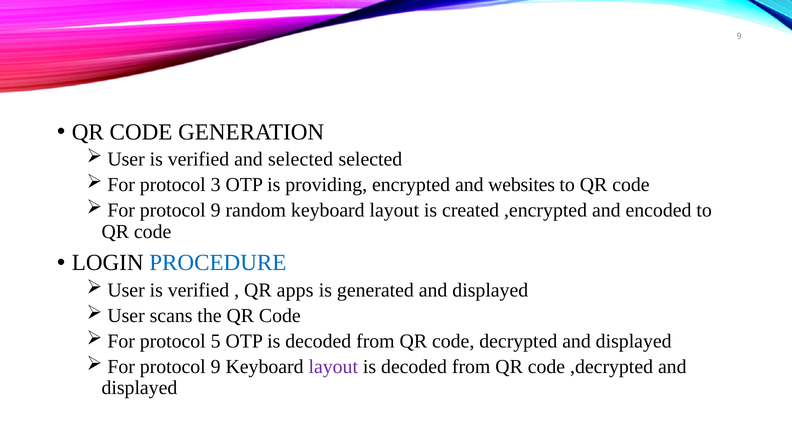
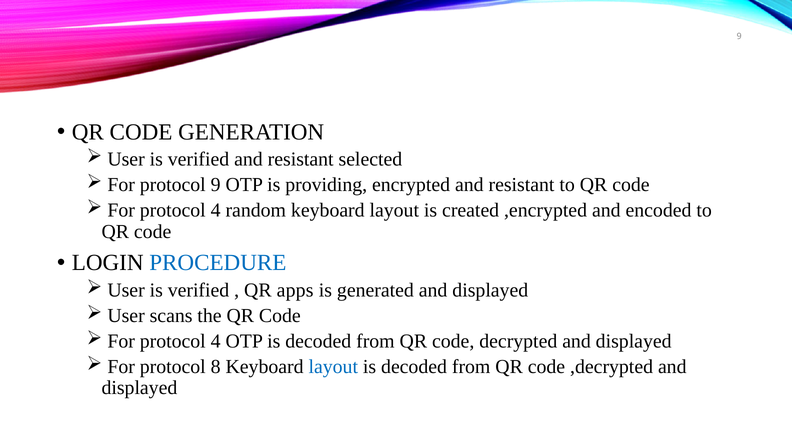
verified and selected: selected -> resistant (301, 159)
protocol 3: 3 -> 9 (216, 185)
encrypted and websites: websites -> resistant (522, 185)
9: 9 -> 4 (216, 210)
5: 5 -> 4 (216, 341)
9: 9 -> 8 (216, 367)
layout colour: purple -> blue (333, 367)
